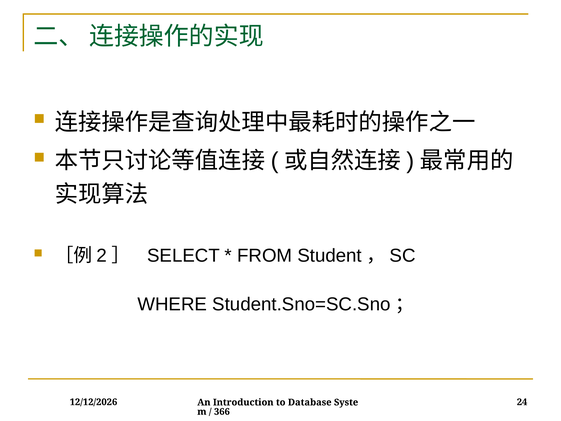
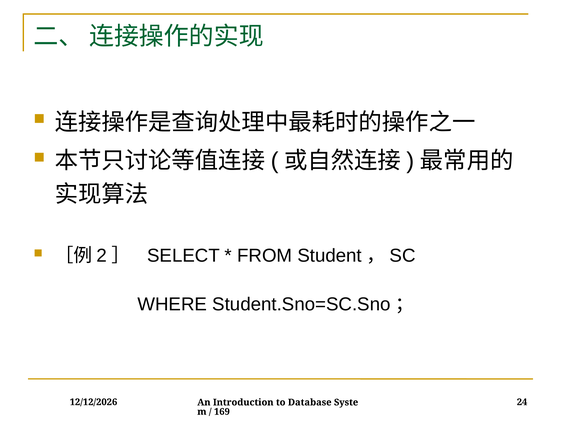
366: 366 -> 169 (222, 411)
